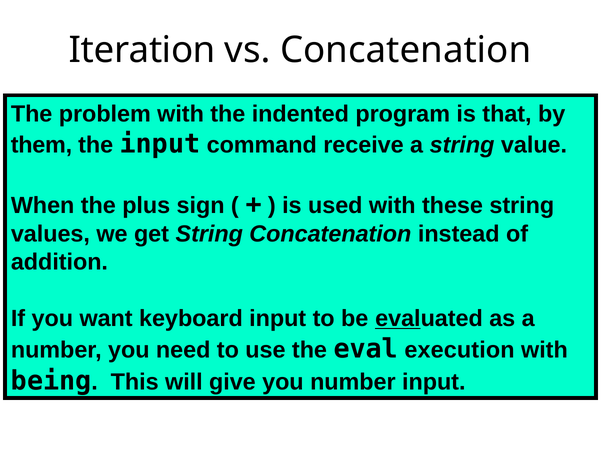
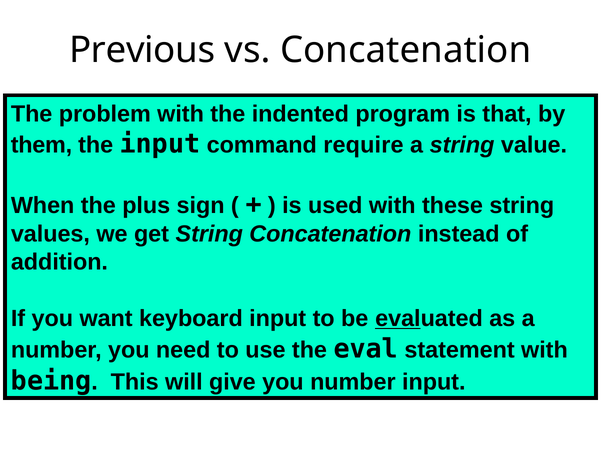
Iteration: Iteration -> Previous (142, 50)
receive: receive -> require (363, 145)
execution: execution -> statement (460, 350)
